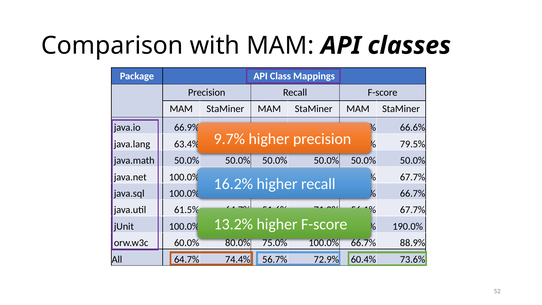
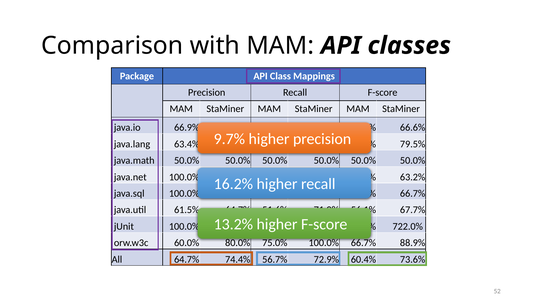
67.7%: 67.7% -> 63.2% (413, 177)
190.0%: 190.0% -> 722.0% (408, 226)
